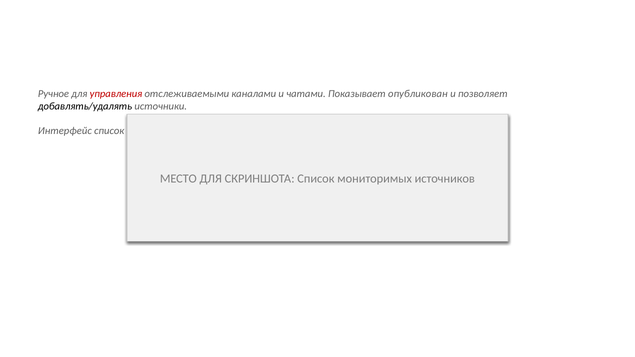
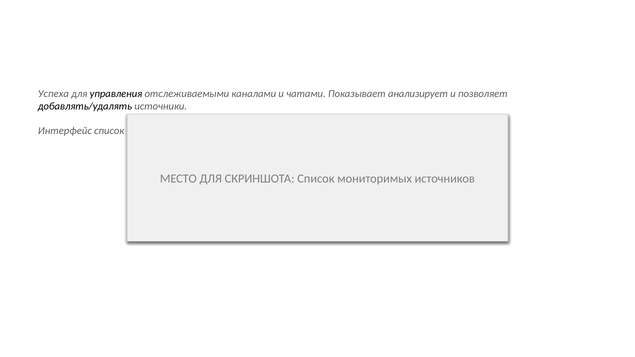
Ручное: Ручное -> Успеха (53, 94)
управления colour: red -> black (116, 94)
опубликован: опубликован -> анализирует (418, 94)
